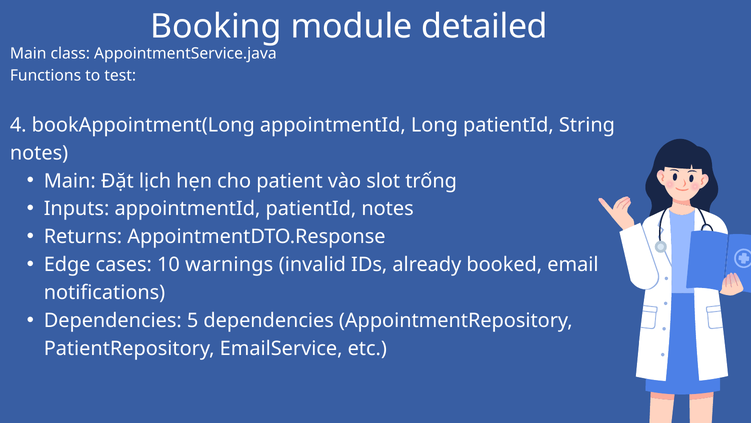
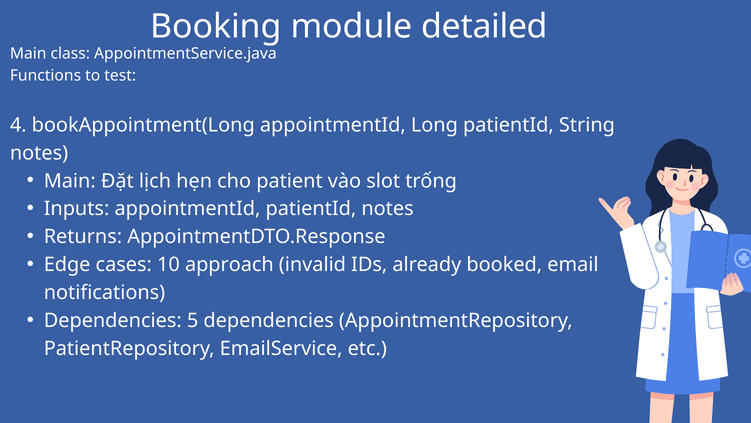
warnings: warnings -> approach (229, 264)
